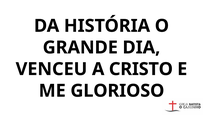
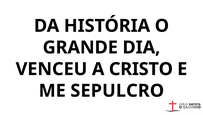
GLORIOSO: GLORIOSO -> SEPULCRO (117, 91)
